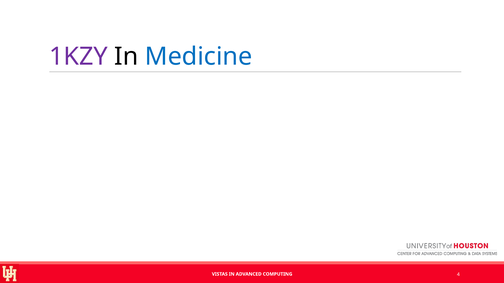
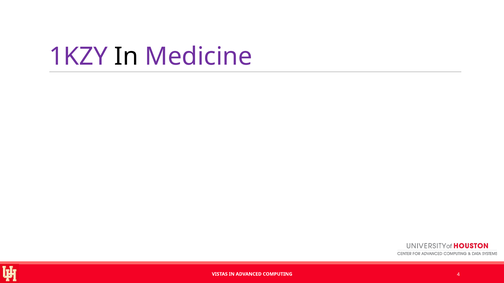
Medicine colour: blue -> purple (199, 57)
